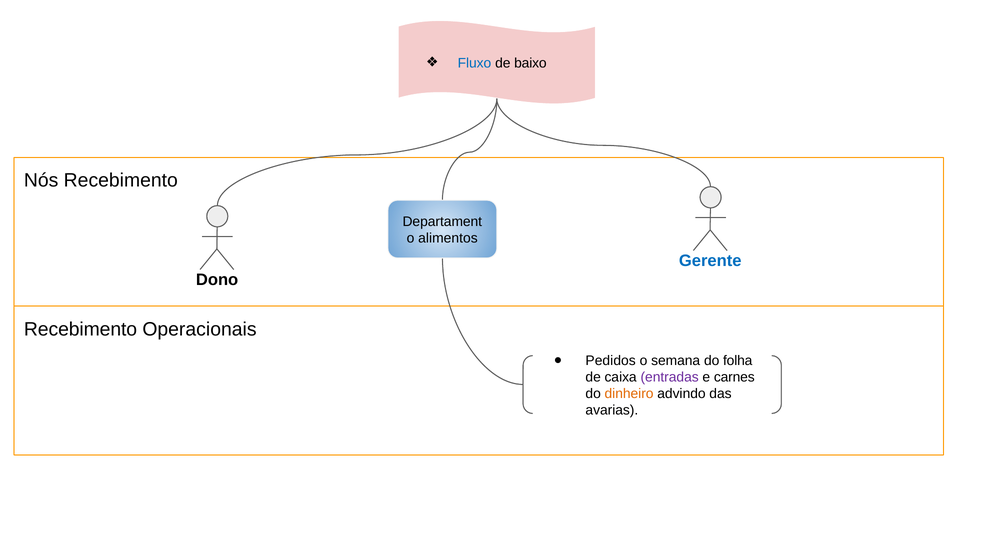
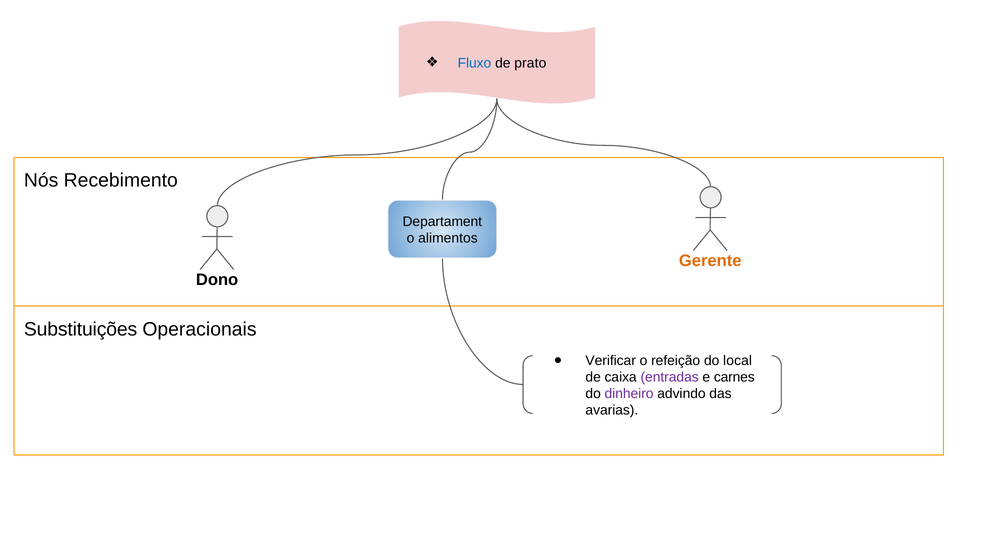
baixo: baixo -> prato (530, 63)
Gerente colour: blue -> orange (710, 261)
Recebimento: Recebimento -> Substituições (81, 329)
Pedidos: Pedidos -> Verificar (611, 360)
semana: semana -> refeição (676, 360)
folha: folha -> local (738, 360)
dinheiro colour: orange -> purple (629, 394)
